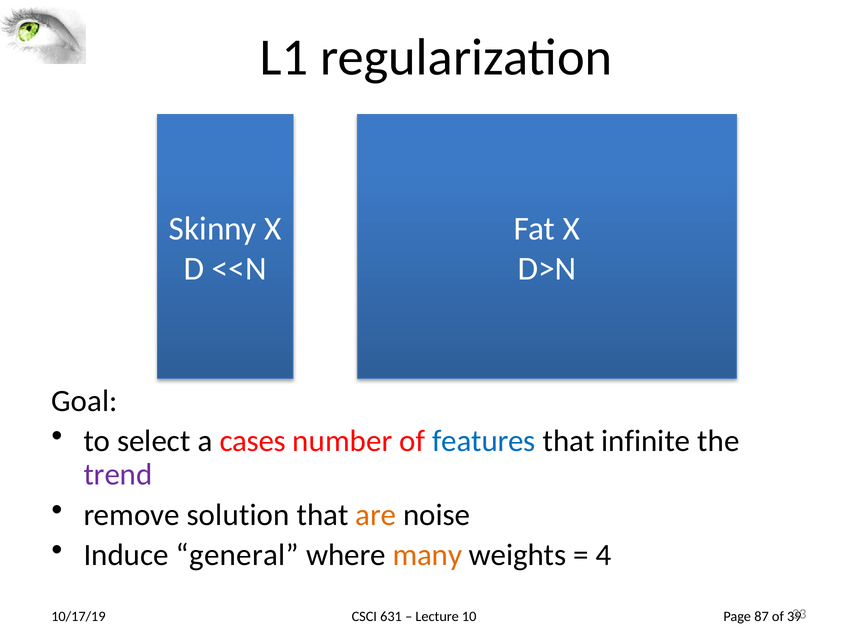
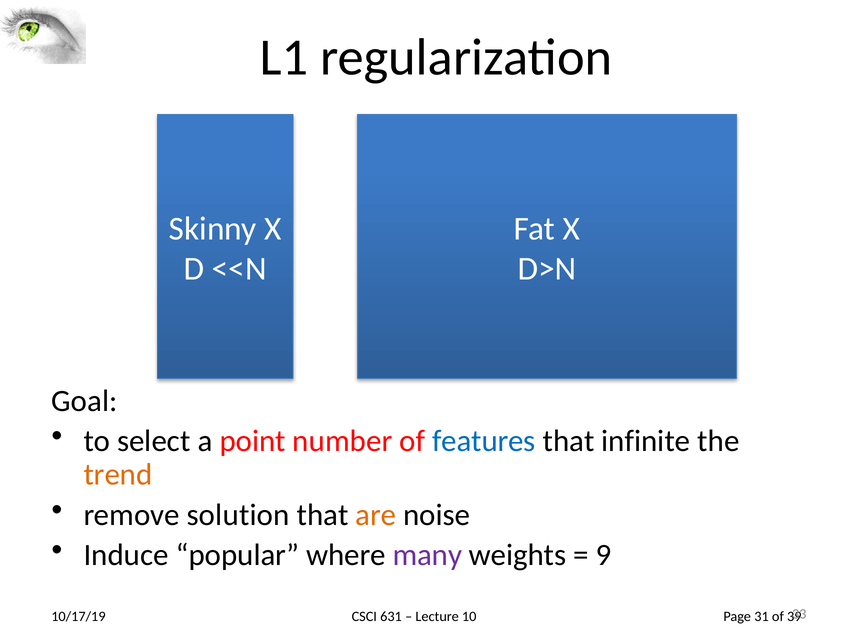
cases: cases -> point (253, 441)
trend colour: purple -> orange (118, 475)
general: general -> popular (237, 556)
many colour: orange -> purple (427, 556)
4: 4 -> 9 (604, 556)
87: 87 -> 31 (762, 617)
